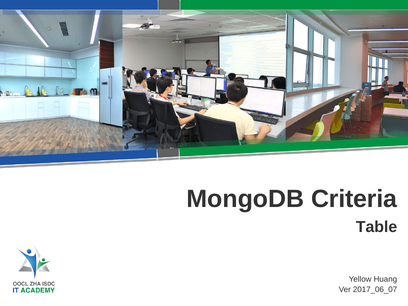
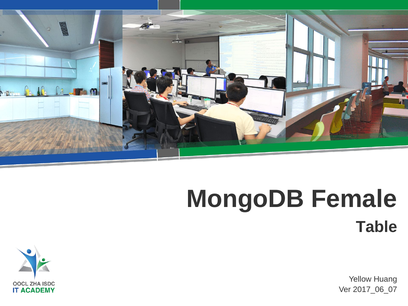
Criteria: Criteria -> Female (354, 199)
